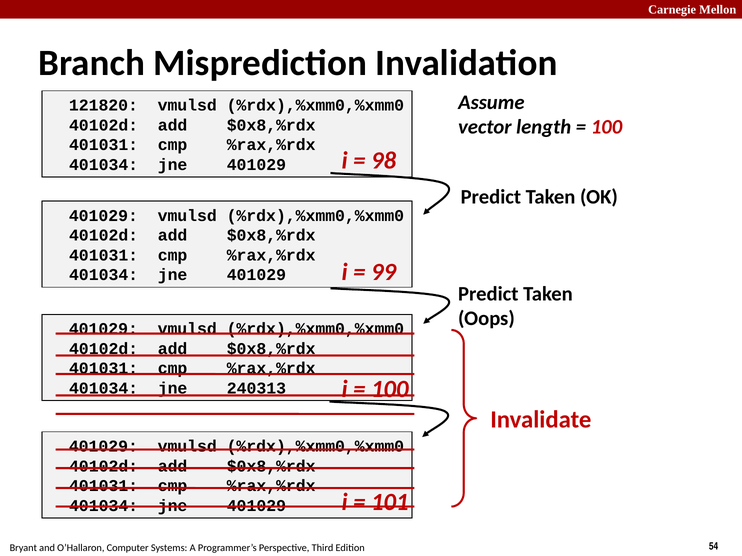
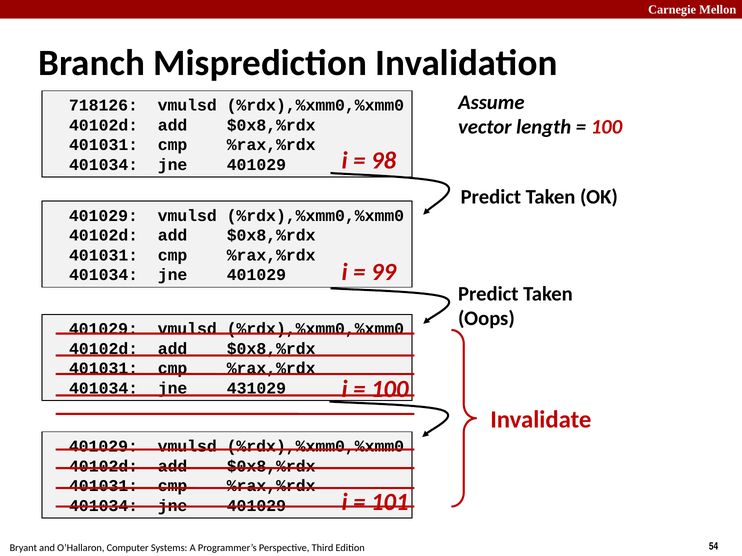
121820: 121820 -> 718126 (103, 106)
240313: 240313 -> 431029 (256, 389)
